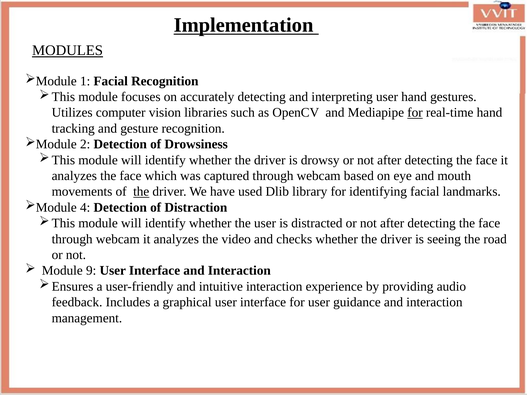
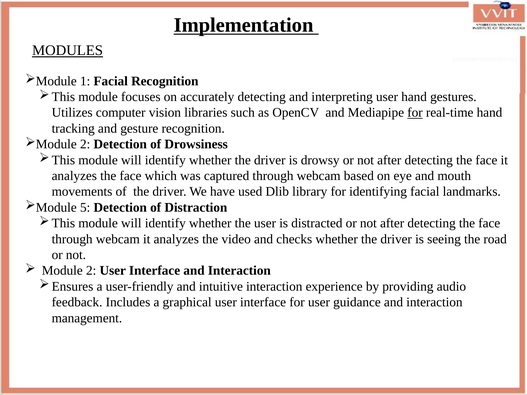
the underline: present -> none (141, 192)
4: 4 -> 5 (85, 208)
Module 9: 9 -> 2 (91, 271)
